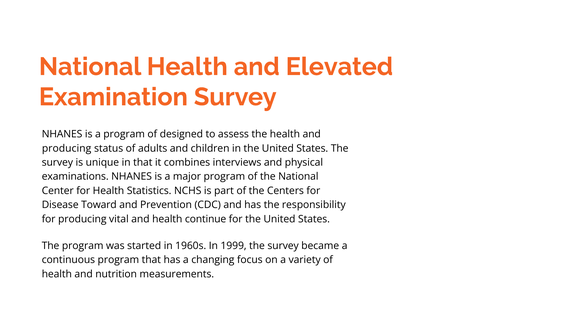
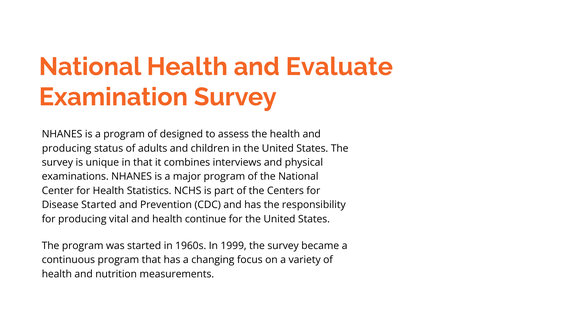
Elevated: Elevated -> Evaluate (339, 67)
Disease Toward: Toward -> Started (99, 205)
